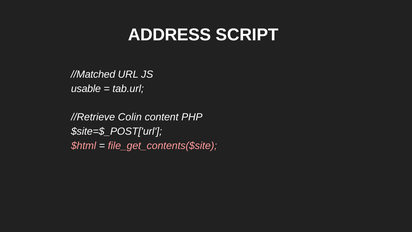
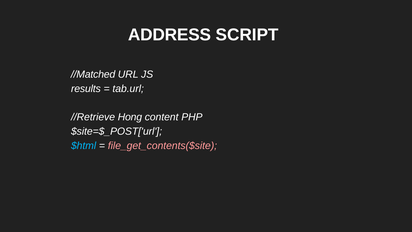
usable: usable -> results (86, 89)
Colin: Colin -> Hong (130, 117)
$html colour: pink -> light blue (84, 146)
